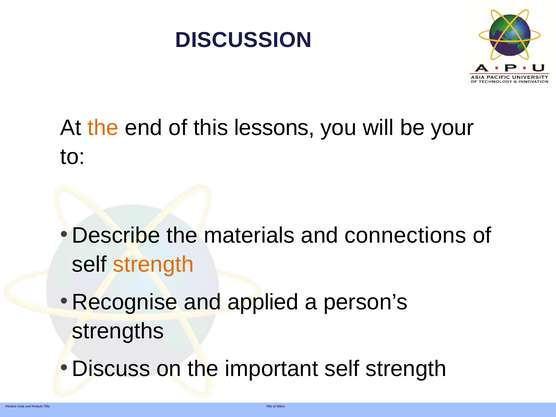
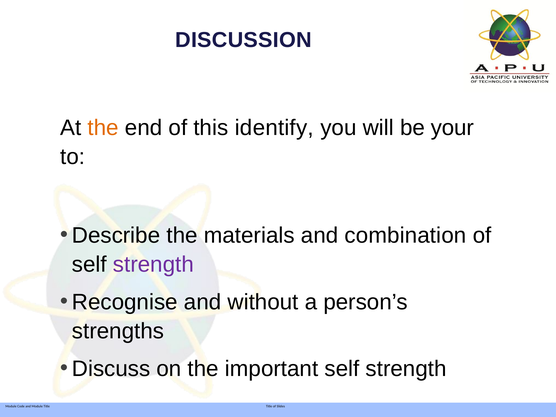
lessons: lessons -> identify (274, 128)
connections: connections -> combination (405, 235)
strength colour: orange -> purple (153, 264)
applied: applied -> without (263, 302)
